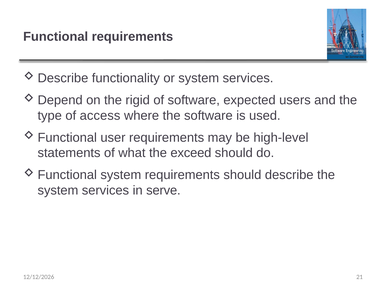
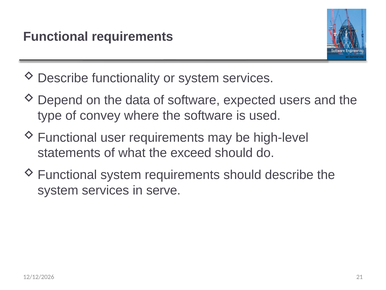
rigid: rigid -> data (138, 100)
access: access -> convey (100, 115)
